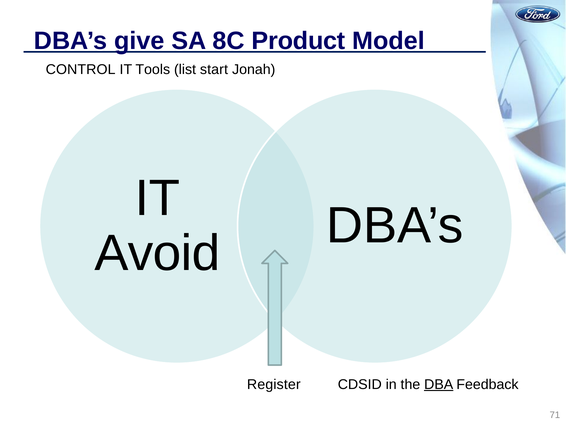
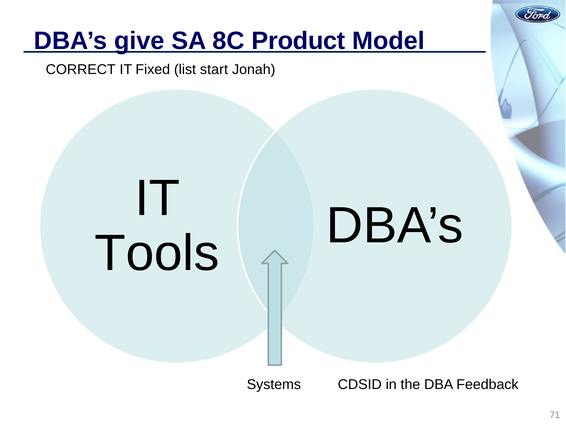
CONTROL: CONTROL -> CORRECT (81, 70)
Tools: Tools -> Fixed (153, 70)
Avoid: Avoid -> Tools (157, 254)
Register: Register -> Systems (274, 385)
DBA underline: present -> none (439, 385)
